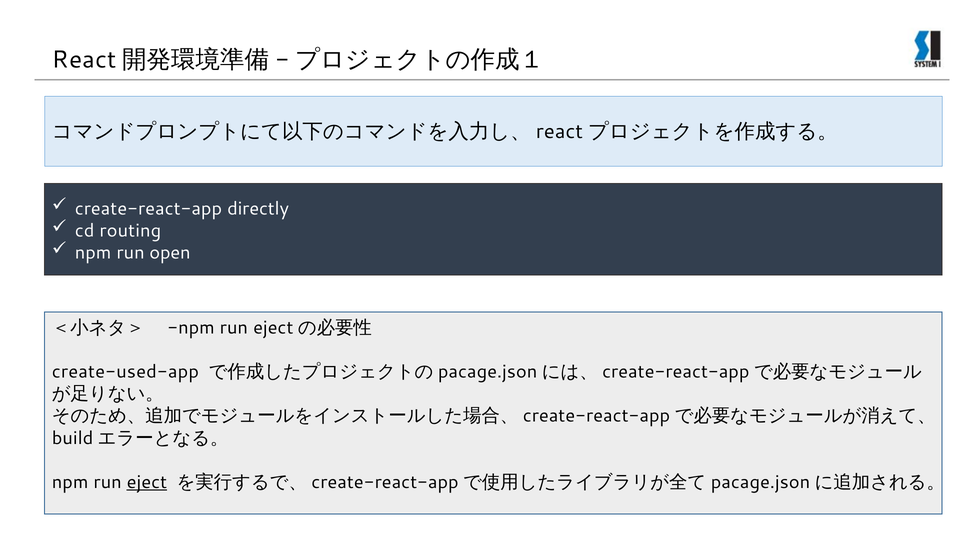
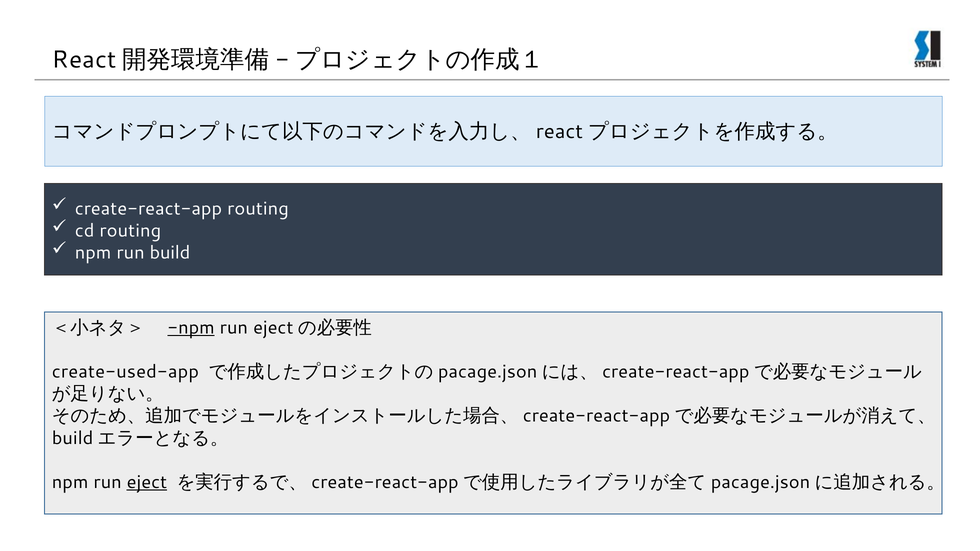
create-react-app directly: directly -> routing (258, 209)
open: open -> build (170, 253)
npm underline: none -> present (191, 328)
